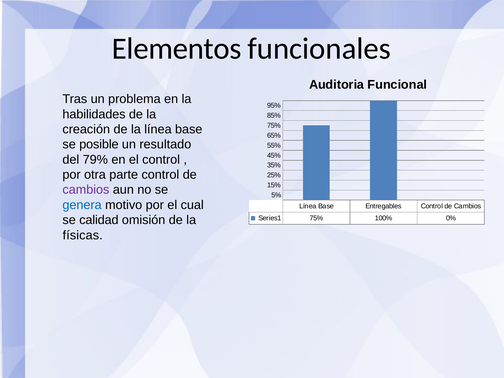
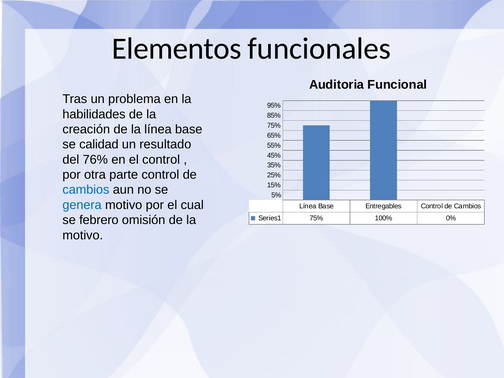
posible: posible -> calidad (99, 144)
79%: 79% -> 76% (95, 160)
cambios colour: purple -> blue (86, 190)
calidad: calidad -> febrero (99, 220)
físicas: físicas -> motivo (83, 235)
